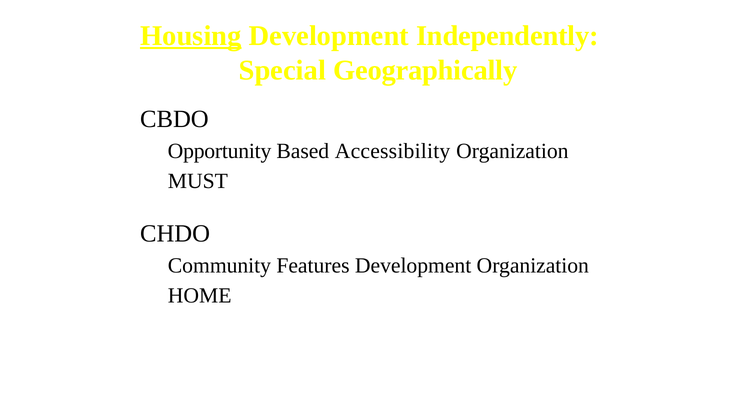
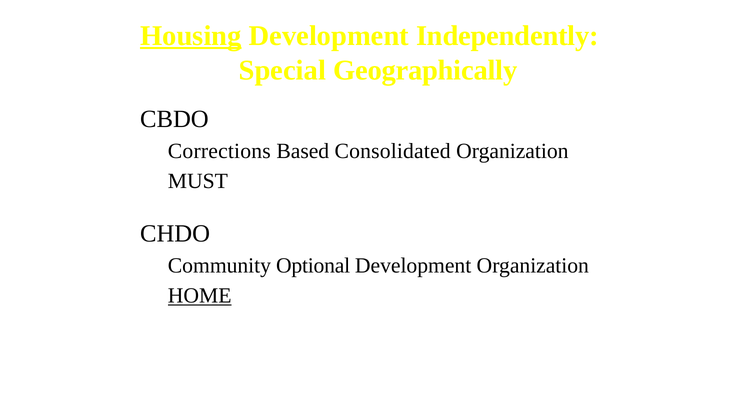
Opportunity: Opportunity -> Corrections (219, 151)
Accessibility: Accessibility -> Consolidated (393, 151)
Features: Features -> Optional (313, 266)
HOME underline: none -> present (200, 296)
